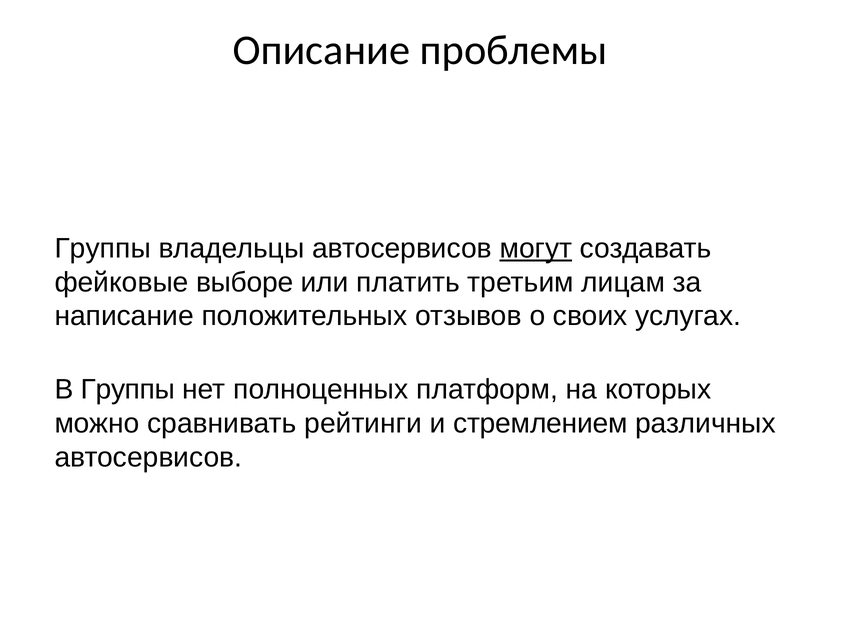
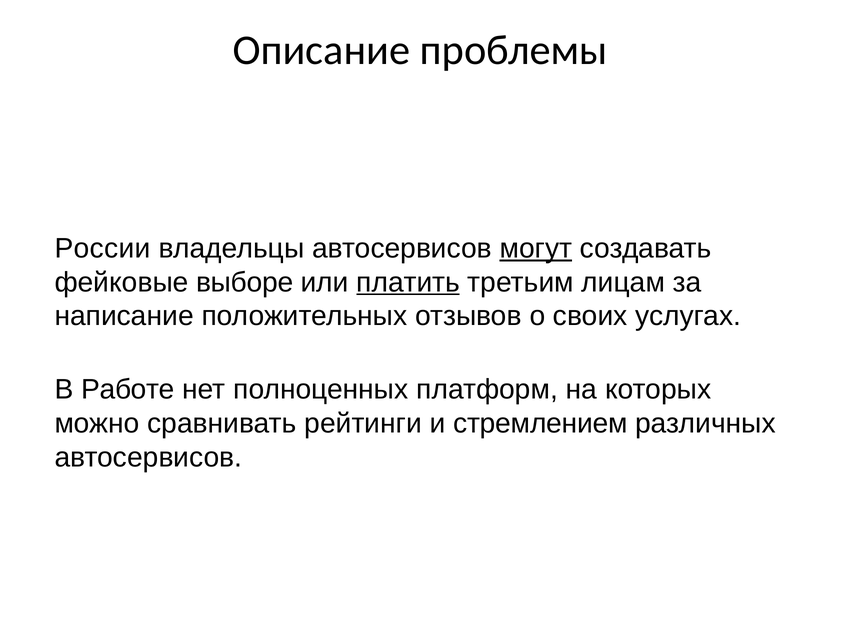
Группы: Группы -> России (103, 248)
платить underline: none -> present (408, 282)
В Группы: Группы -> Работе (128, 390)
